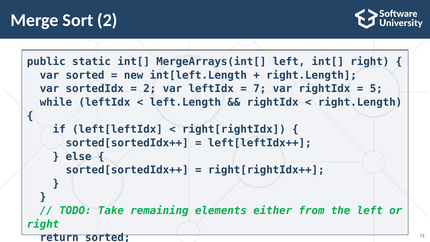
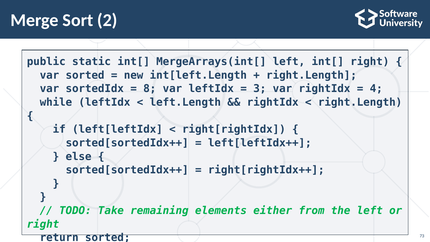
2: 2 -> 8 (150, 89)
7: 7 -> 3 (260, 89)
5: 5 -> 4 (376, 89)
